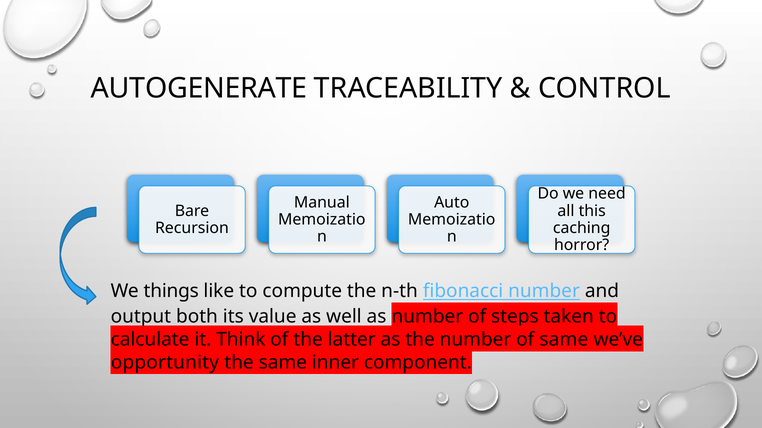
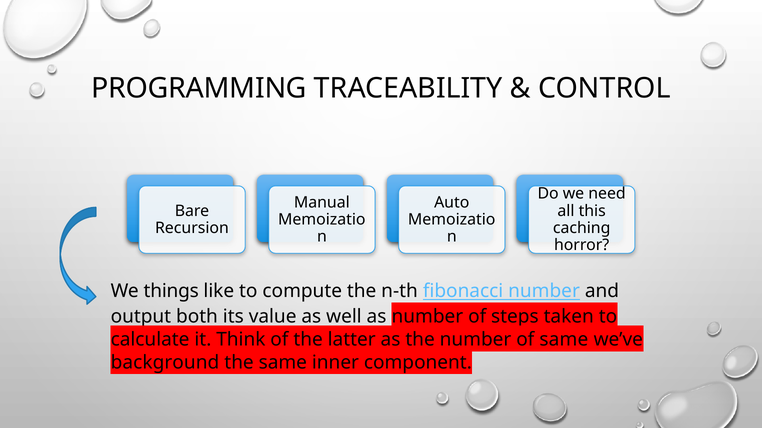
AUTOGENERATE: AUTOGENERATE -> PROGRAMMING (199, 88)
opportunity: opportunity -> background (165, 363)
